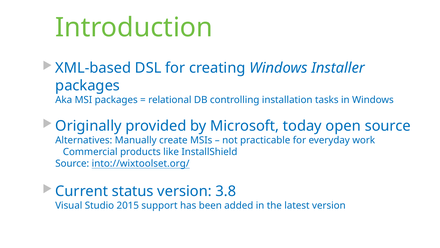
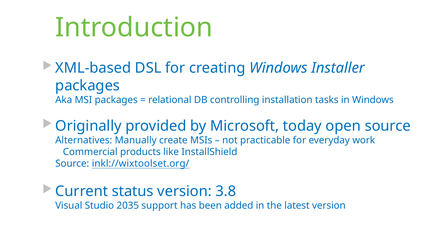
into://wixtoolset.org/: into://wixtoolset.org/ -> inkl://wixtoolset.org/ (141, 163)
2015: 2015 -> 2035 (128, 205)
